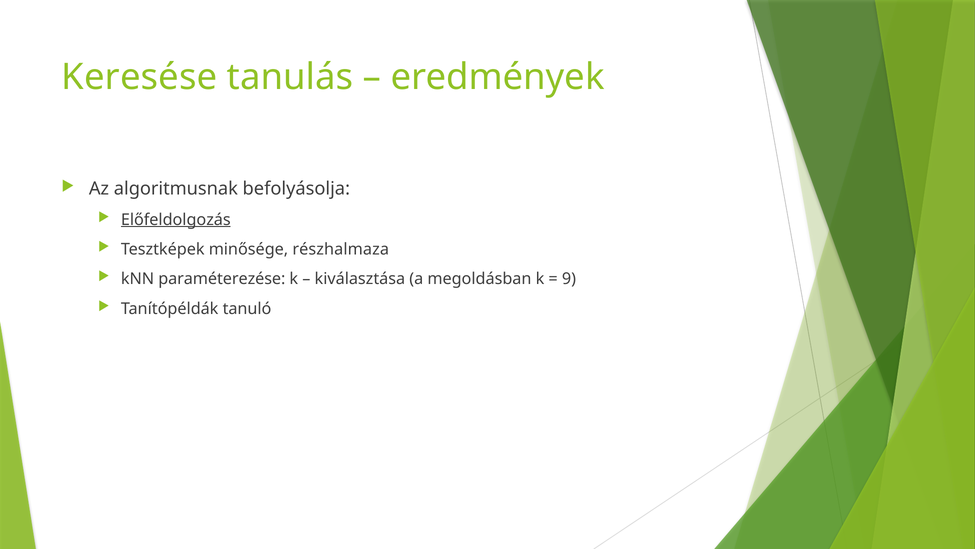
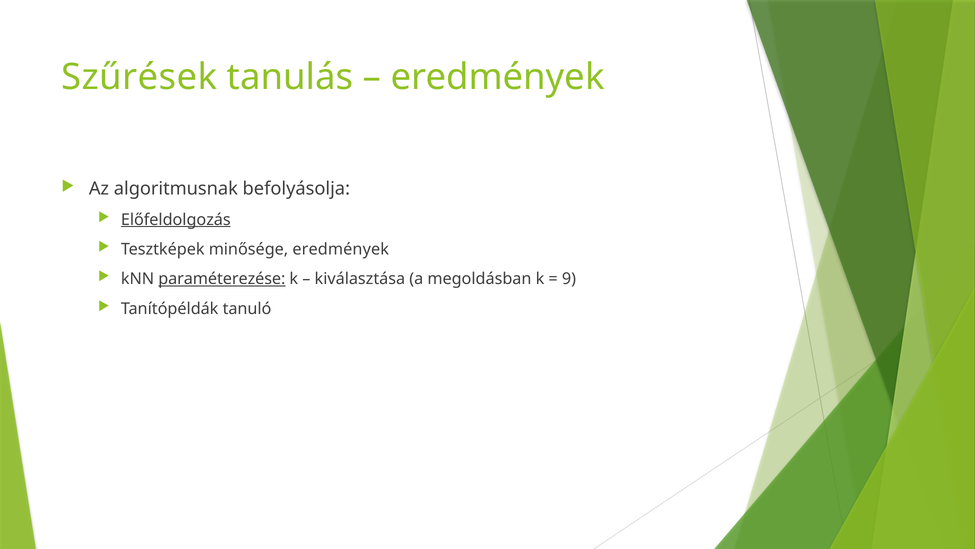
Keresése: Keresése -> Szűrések (139, 77)
minősége részhalmaza: részhalmaza -> eredmények (341, 249)
paraméterezése underline: none -> present (222, 279)
